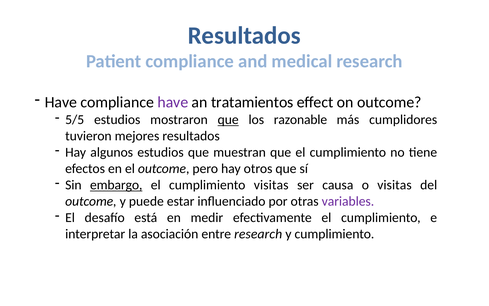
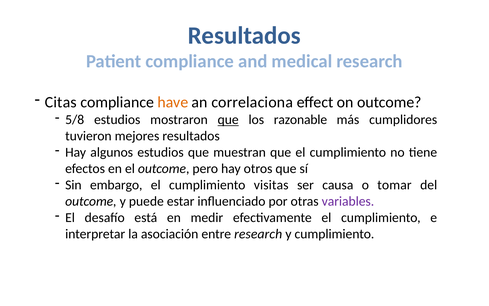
Have: Have -> Citas (61, 102)
have colour: purple -> orange (173, 102)
tratamientos: tratamientos -> correlaciona (252, 102)
5/5: 5/5 -> 5/8 (75, 120)
embargo underline: present -> none (116, 185)
o visitas: visitas -> tomar (394, 185)
